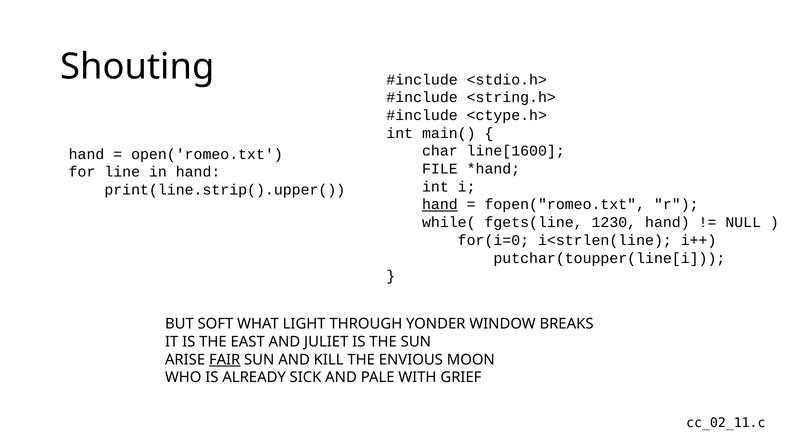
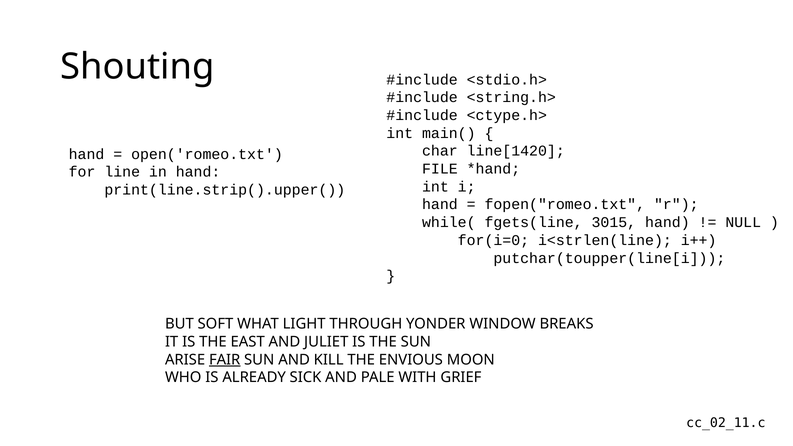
line[1600: line[1600 -> line[1420 (516, 151)
hand underline: present -> none (440, 205)
1230: 1230 -> 3015 (614, 222)
